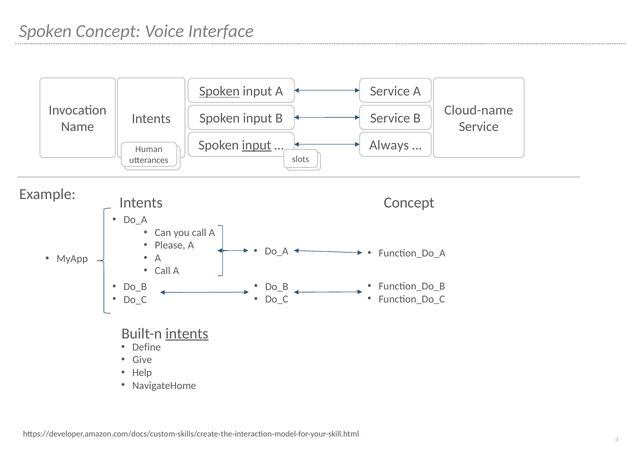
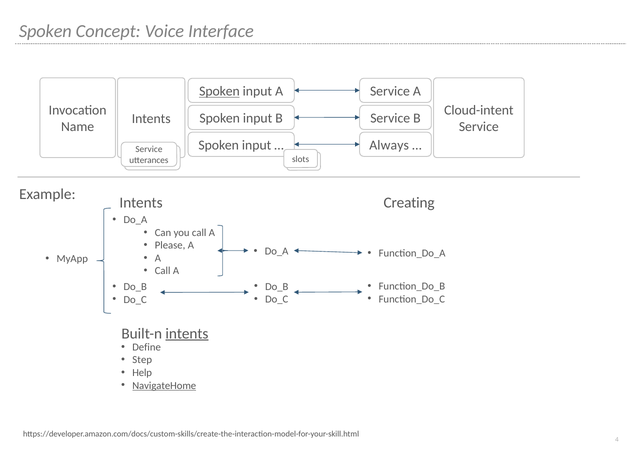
Cloud-name: Cloud-name -> Cloud-intent (479, 110)
input underline: present -> none (257, 145)
Human: Human -> Service (149, 150)
Intents Concept: Concept -> Creating (409, 203)
Give: Give -> Step (142, 360)
NavigateHome underline: none -> present (164, 386)
